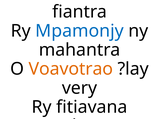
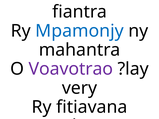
Voavotrao colour: orange -> purple (71, 69)
